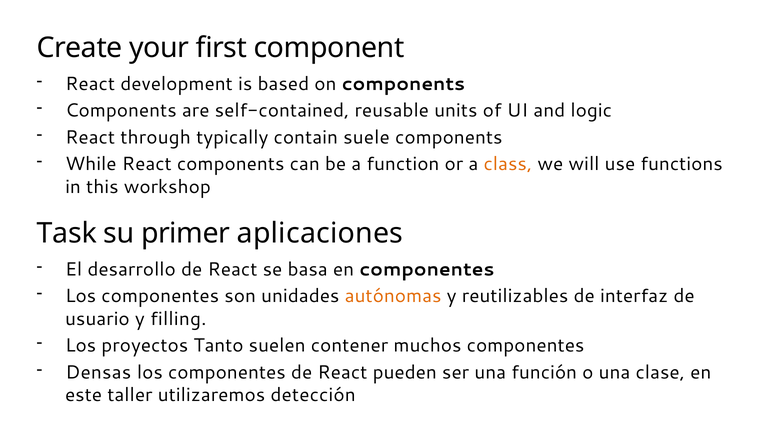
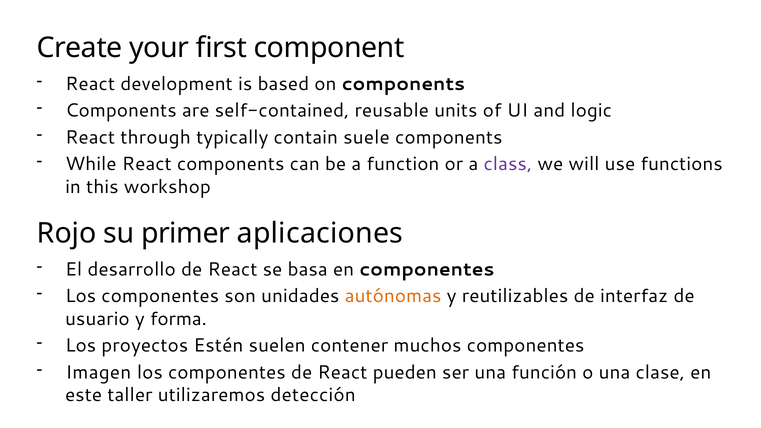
class colour: orange -> purple (508, 164)
Task: Task -> Rojo (67, 233)
filling: filling -> forma (178, 319)
Tanto: Tanto -> Estén (218, 346)
Densas: Densas -> Imagen (98, 372)
